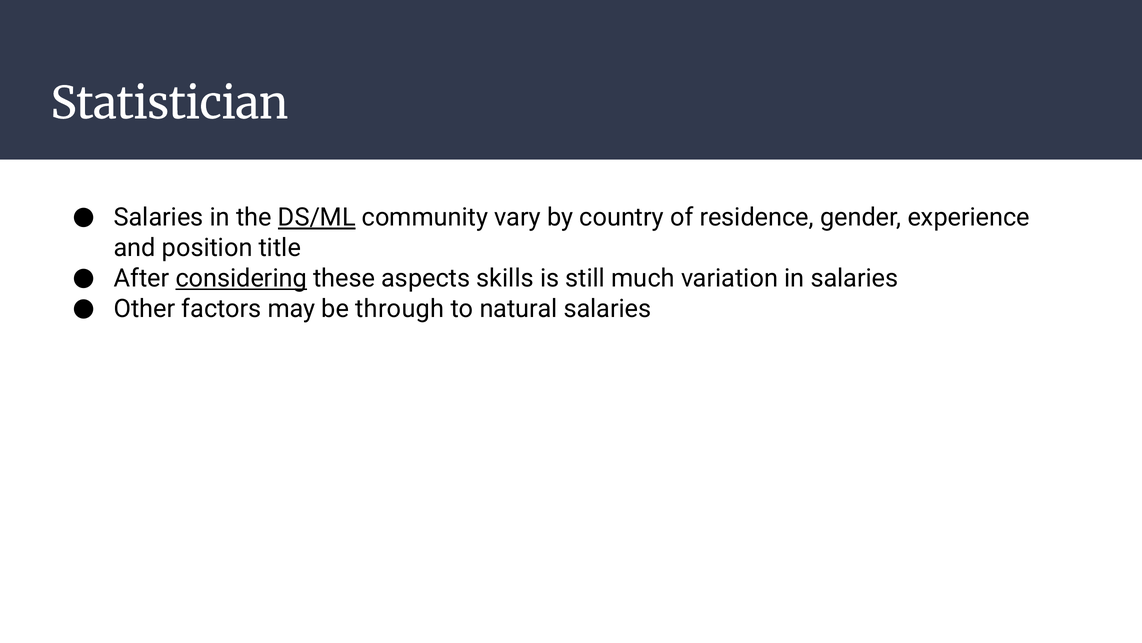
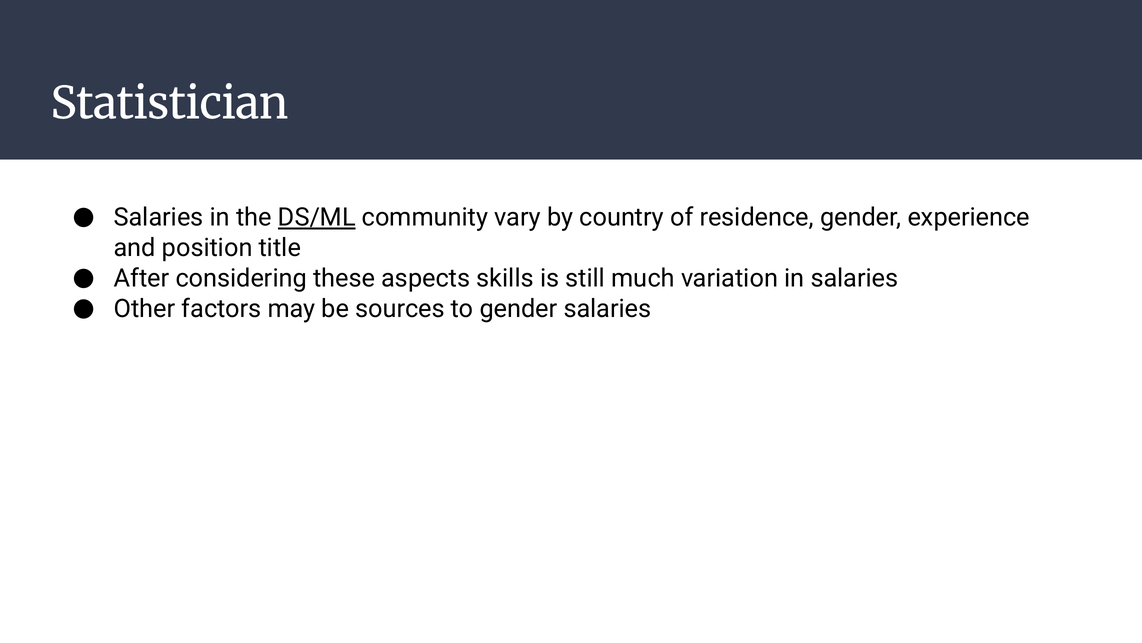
considering underline: present -> none (241, 278)
through: through -> sources (400, 309)
to natural: natural -> gender (519, 309)
